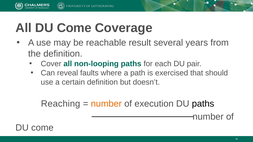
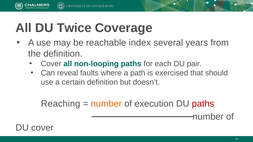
All DU Come: Come -> Twice (74, 28)
result: result -> index (140, 43)
paths colour: black -> red (203, 104)
come: come -> cover (42, 128)
